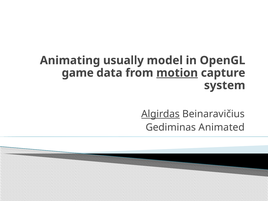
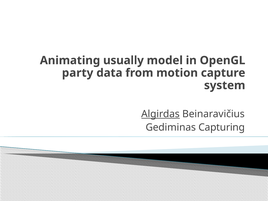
game: game -> party (78, 73)
motion underline: present -> none (177, 73)
Animated: Animated -> Capturing (222, 127)
